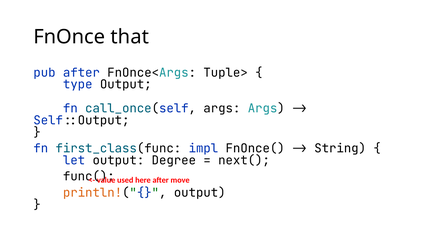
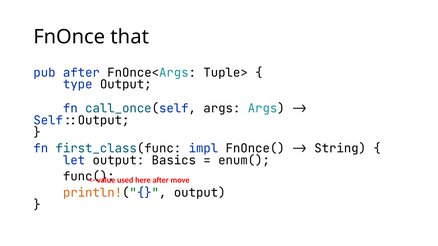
Degree: Degree -> Basics (174, 161)
next(: next( -> enum( (244, 161)
